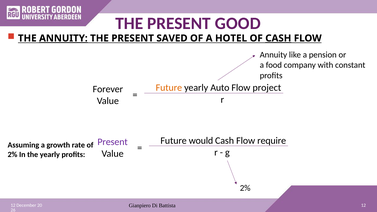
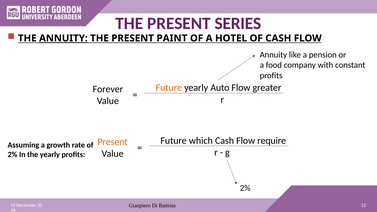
GOOD: GOOD -> SERIES (238, 23)
SAVED: SAVED -> PAINT (172, 38)
CASH underline: present -> none (278, 38)
project: project -> greater (267, 88)
would: would -> which (201, 141)
Present colour: purple -> orange (113, 142)
